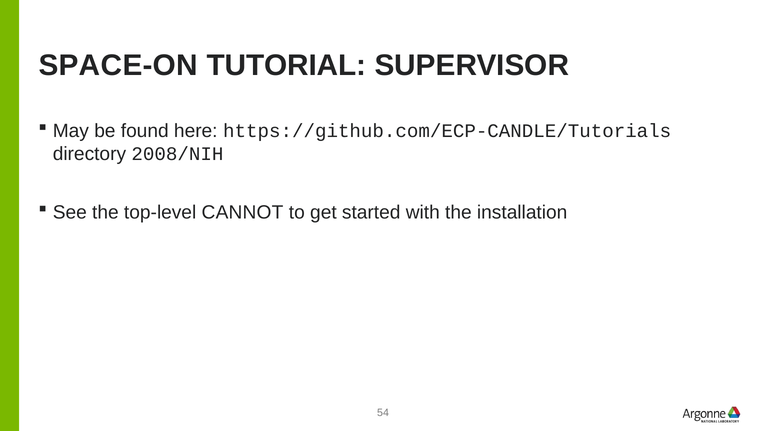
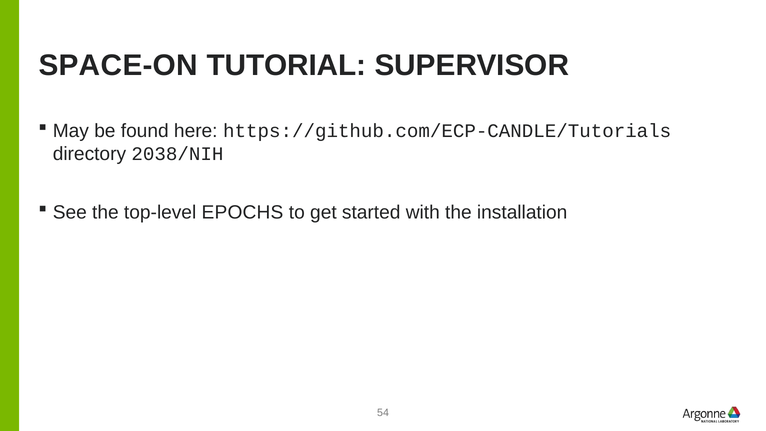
2008/NIH: 2008/NIH -> 2038/NIH (177, 154)
CANNOT: CANNOT -> EPOCHS (242, 213)
